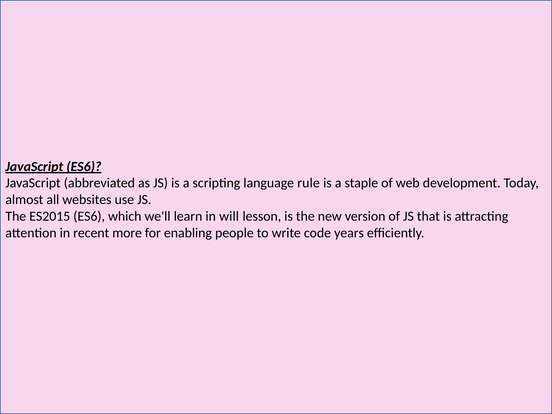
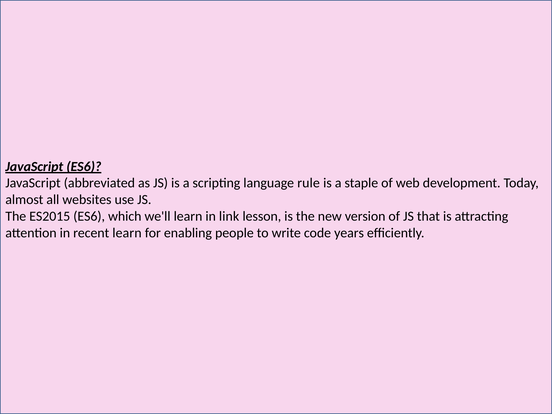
will: will -> link (229, 216)
recent more: more -> learn (127, 233)
